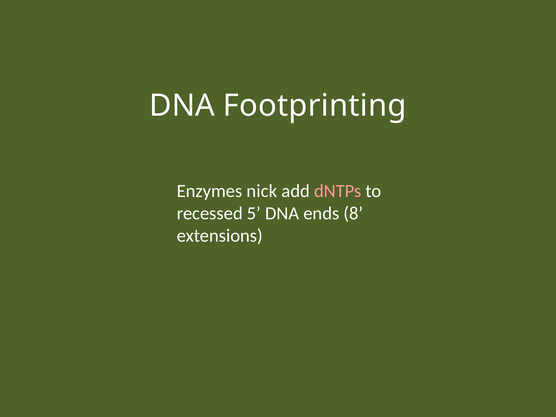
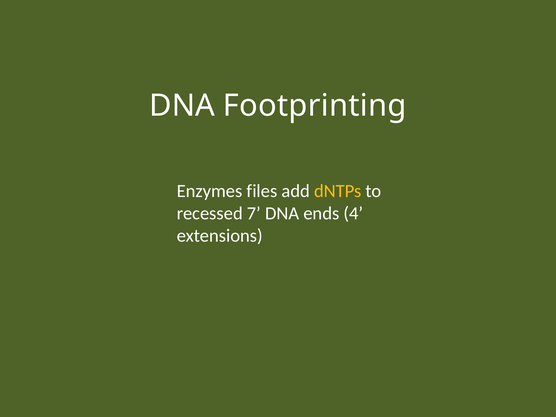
nick: nick -> files (262, 191)
dNTPs colour: pink -> yellow (338, 191)
5: 5 -> 7 (254, 213)
8: 8 -> 4 (353, 213)
